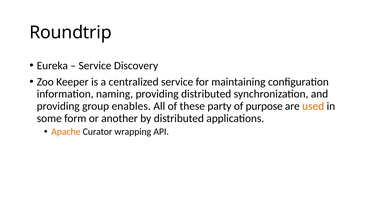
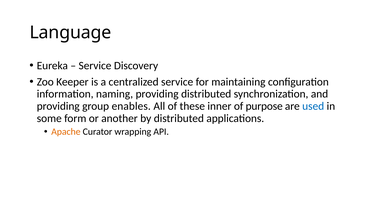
Roundtrip: Roundtrip -> Language (70, 33)
party: party -> inner (219, 106)
used colour: orange -> blue (313, 106)
